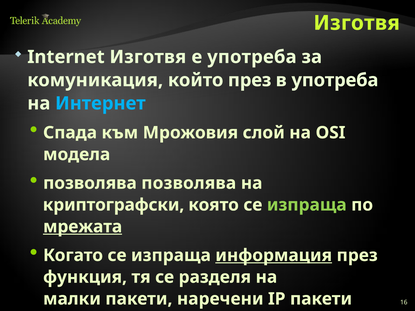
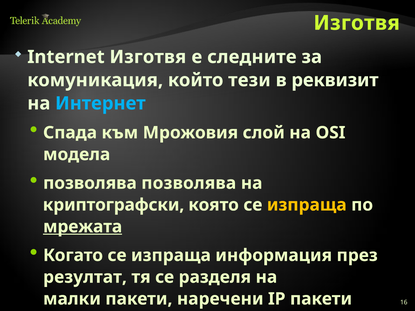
e употреба: употреба -> следните (252, 57)
който през: през -> тези (249, 80)
в употреба: употреба -> реквизит (335, 80)
изпраща colour: light green -> yellow (307, 205)
информация underline: present -> none (274, 256)
функция: функция -> резултат (85, 277)
